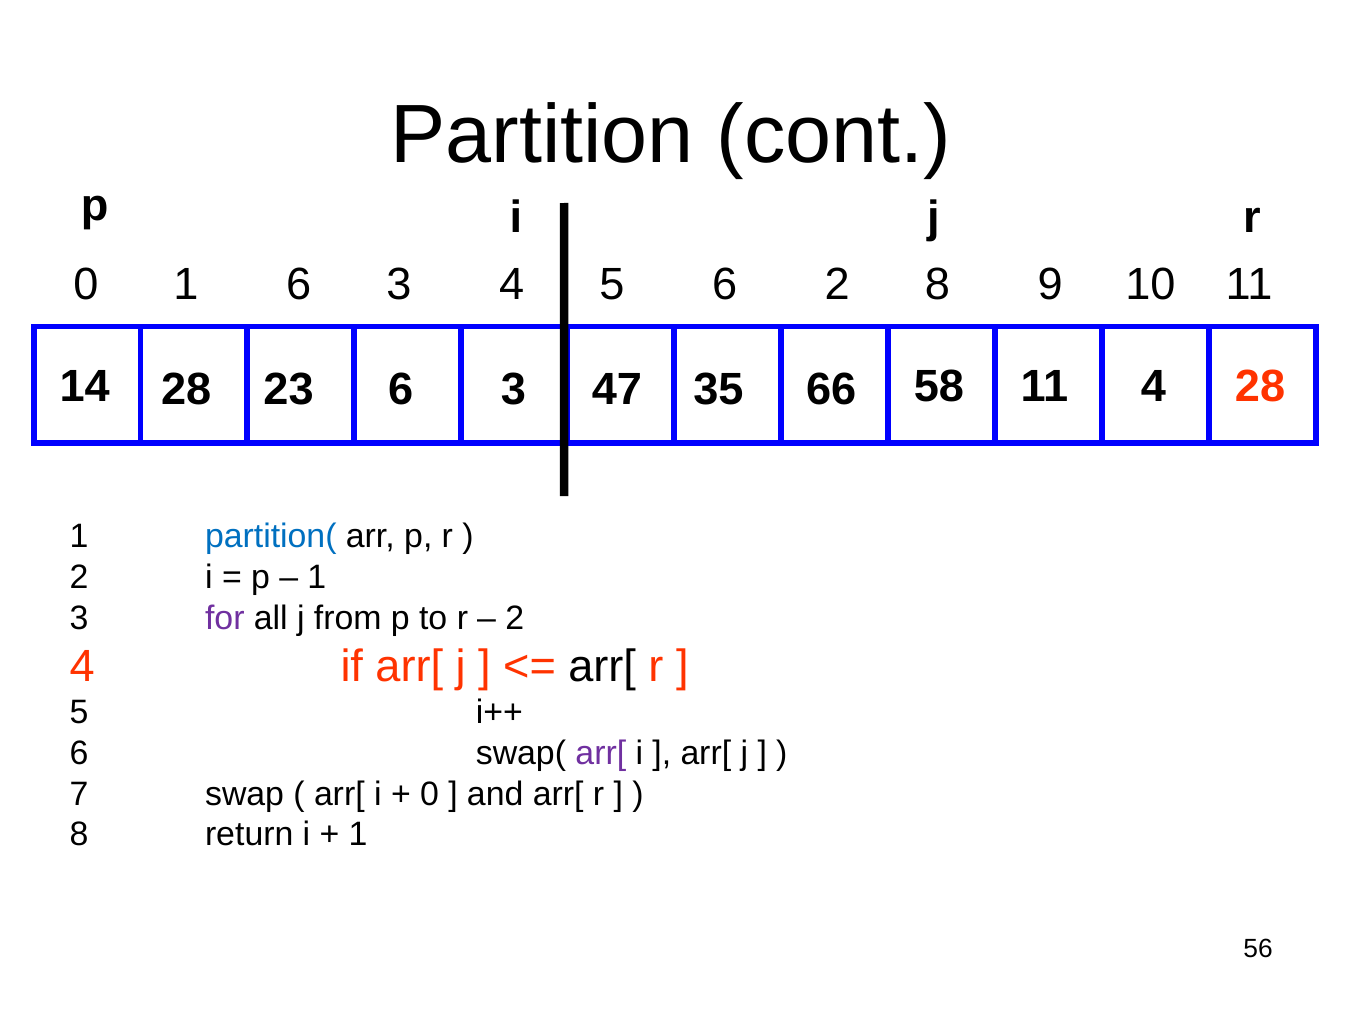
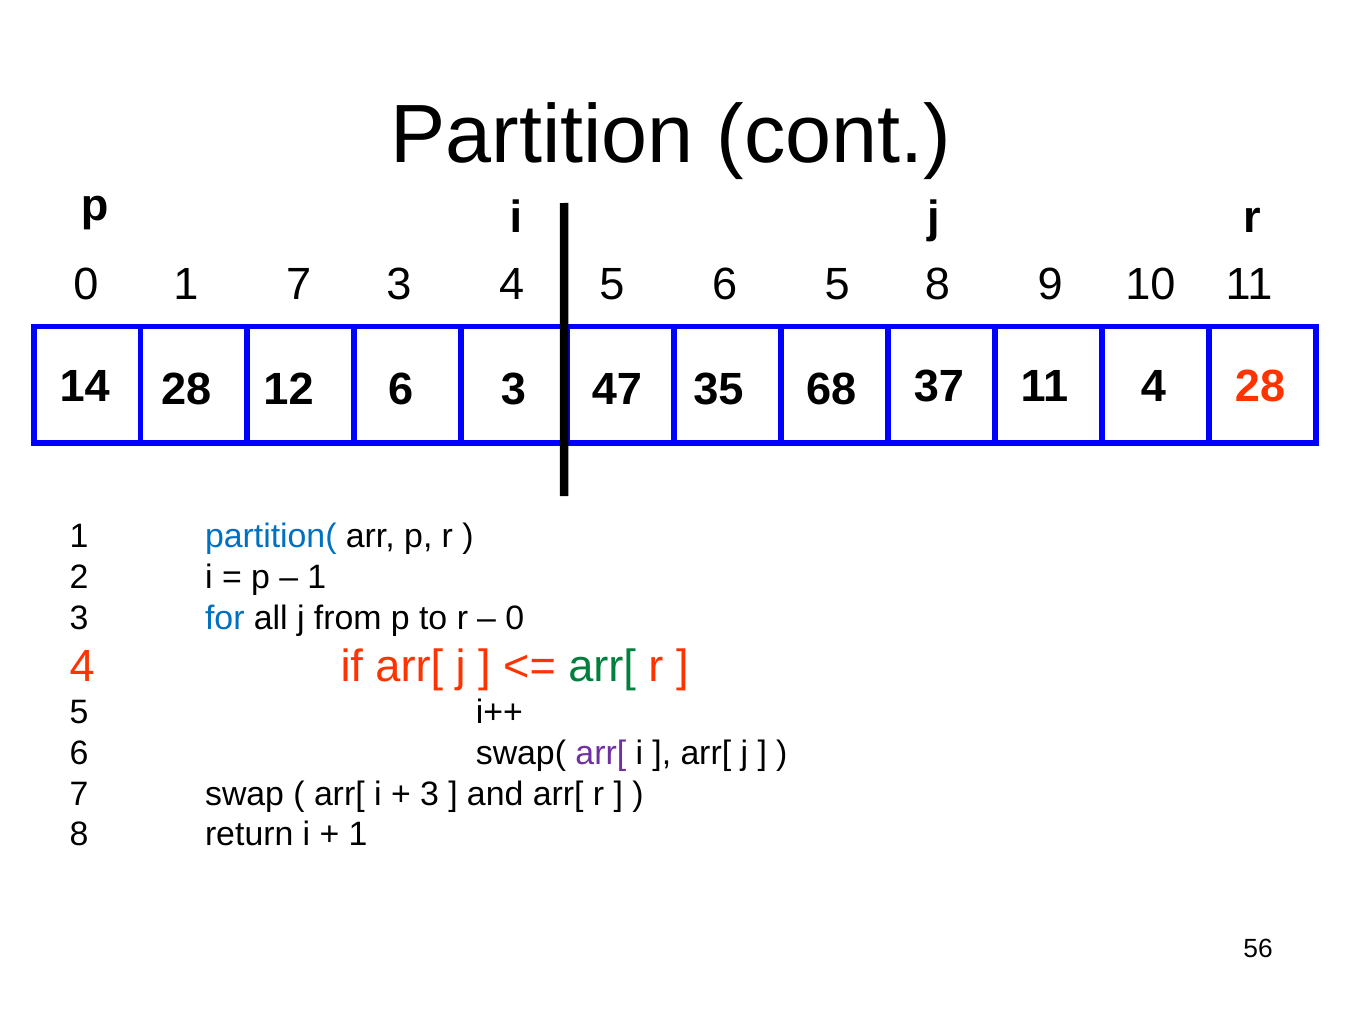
1 6: 6 -> 7 (299, 285)
6 2: 2 -> 5 (837, 285)
23: 23 -> 12 (289, 389)
66: 66 -> 68 (831, 389)
58: 58 -> 37 (939, 387)
for colour: purple -> blue (225, 618)
2: 2 -> 0 (515, 618)
arr[ colour: black -> green (602, 666)
0: 0 -> 3 (430, 794)
